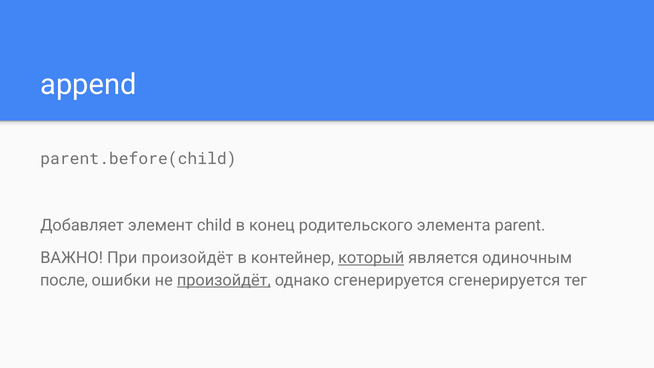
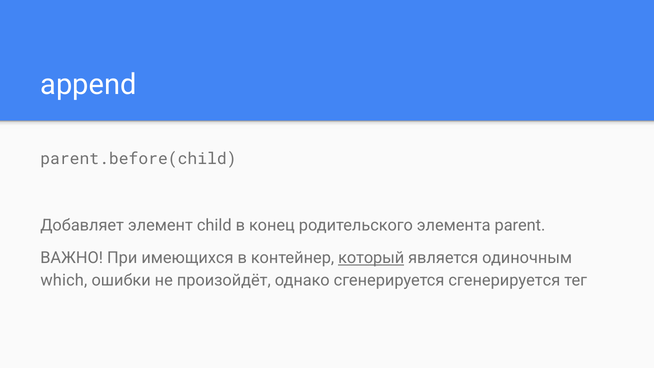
При произойдёт: произойдёт -> имеющихся (187, 258)
после: после -> which (64, 280)
произойдёт underline: present -> none (224, 280)
